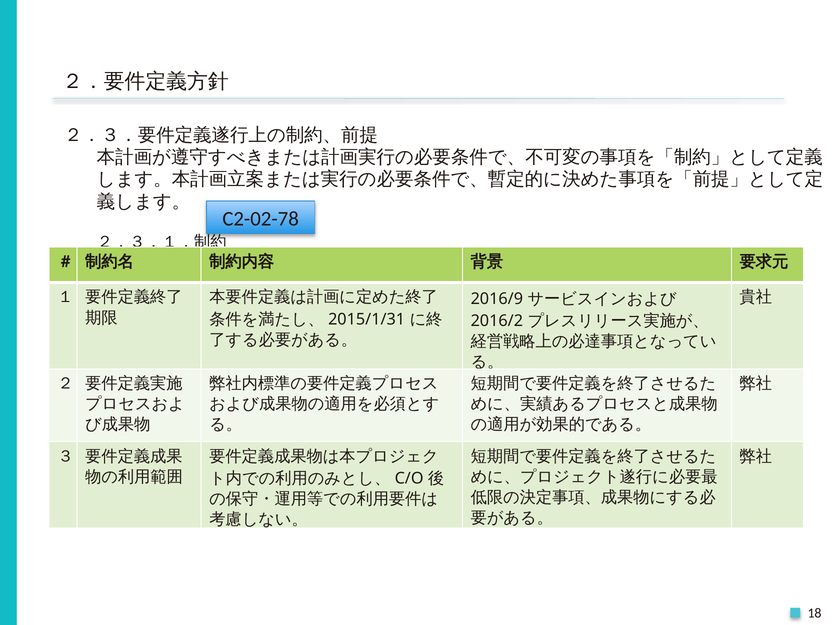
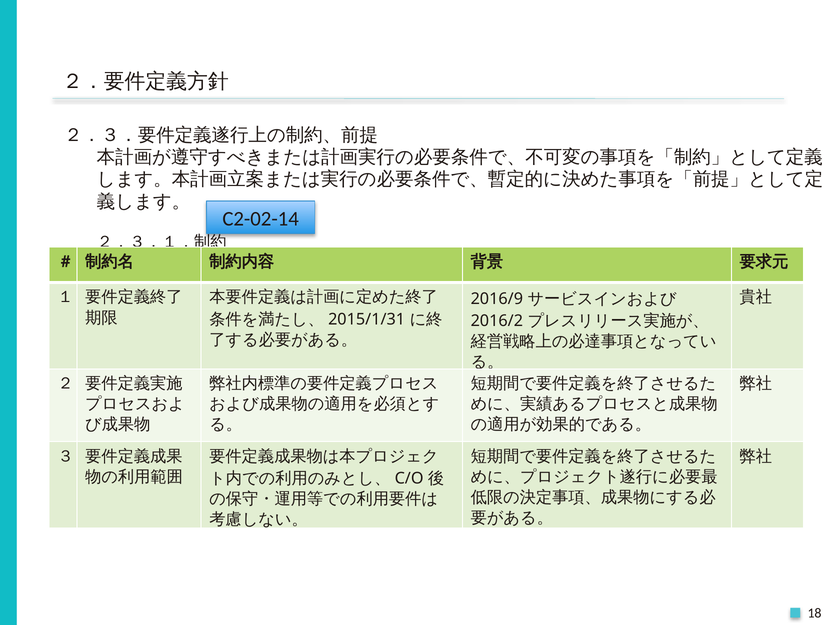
C2-02-78: C2-02-78 -> C2-02-14 (261, 219)
